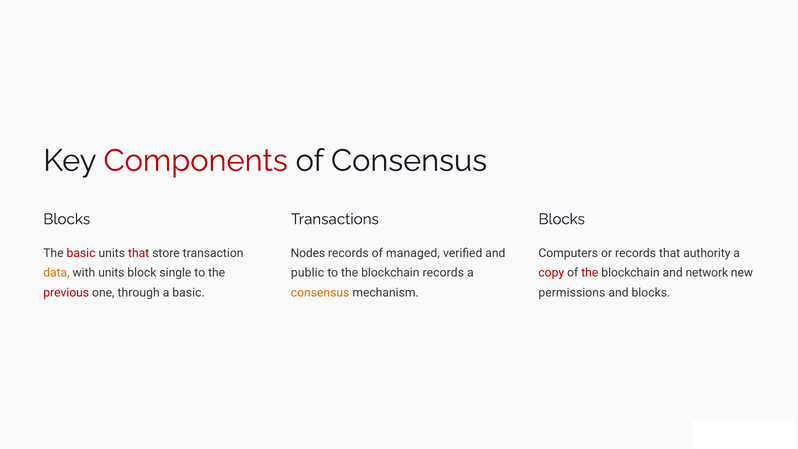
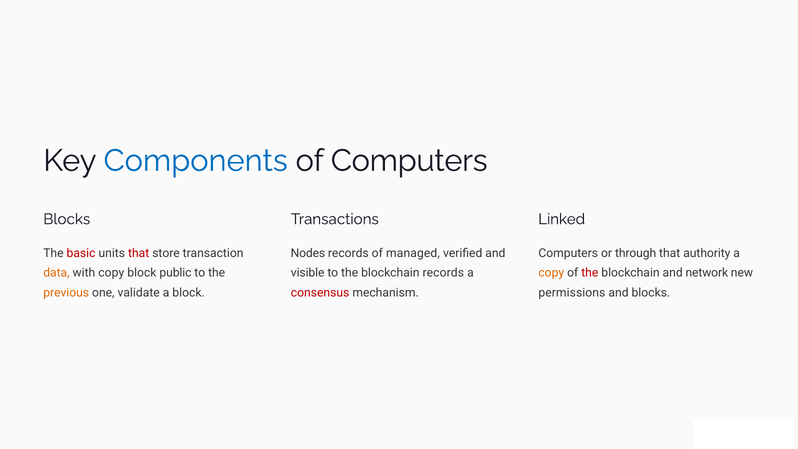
Components colour: red -> blue (196, 161)
of Consensus: Consensus -> Computers (409, 161)
Blocks: Blocks -> Linked (562, 219)
or records: records -> through (636, 253)
with units: units -> copy (111, 273)
single: single -> public (175, 273)
public: public -> visible (308, 273)
copy colour: red -> orange (551, 273)
previous colour: red -> orange (66, 293)
through: through -> validate (139, 293)
a basic: basic -> block (189, 293)
consensus colour: orange -> red (320, 293)
